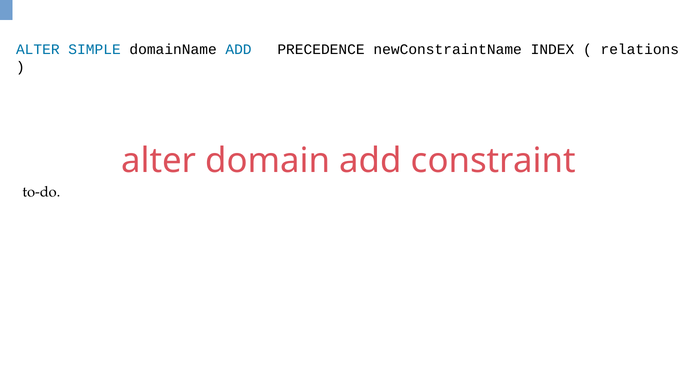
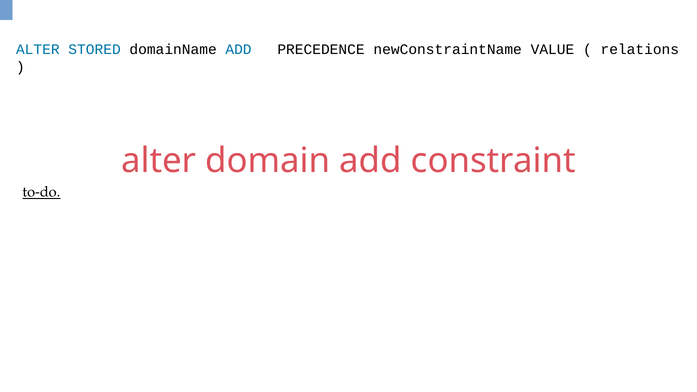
SIMPLE: SIMPLE -> STORED (95, 50)
INDEX: INDEX -> VALUE (552, 50)
to-do underline: none -> present (41, 192)
